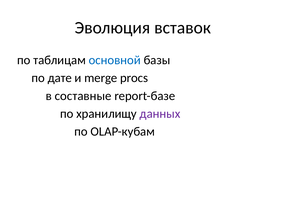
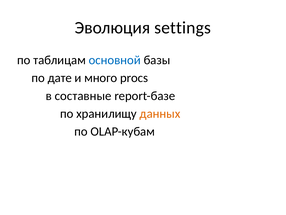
вставок: вставок -> settings (183, 28)
merge: merge -> много (101, 78)
данных colour: purple -> orange (160, 113)
